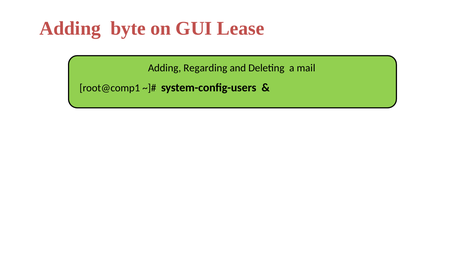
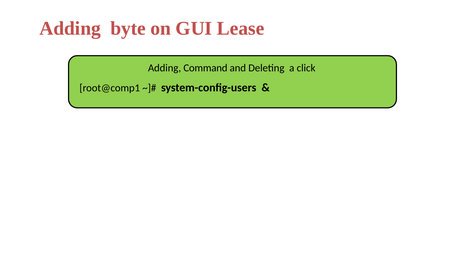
Regarding: Regarding -> Command (205, 68)
mail: mail -> click (306, 68)
